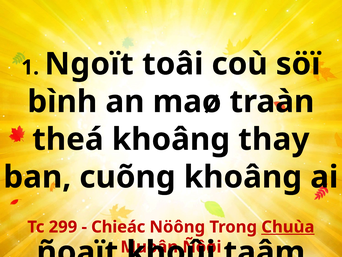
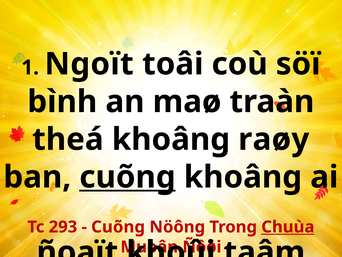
khoâng thay: thay -> raøy (274, 139)
cuõng underline: none -> present (127, 177)
299: 299 -> 293 (63, 227)
Chieác: Chieác -> Cuõng (118, 227)
